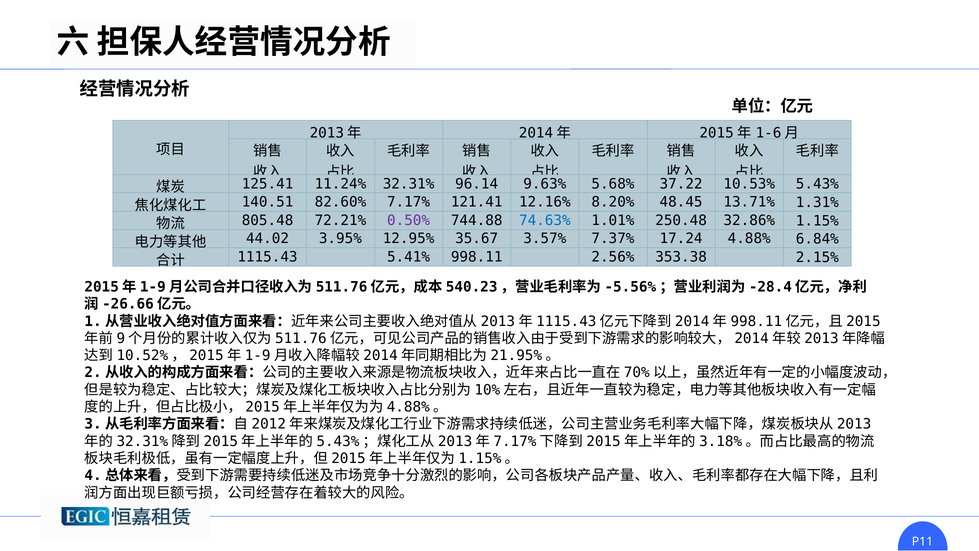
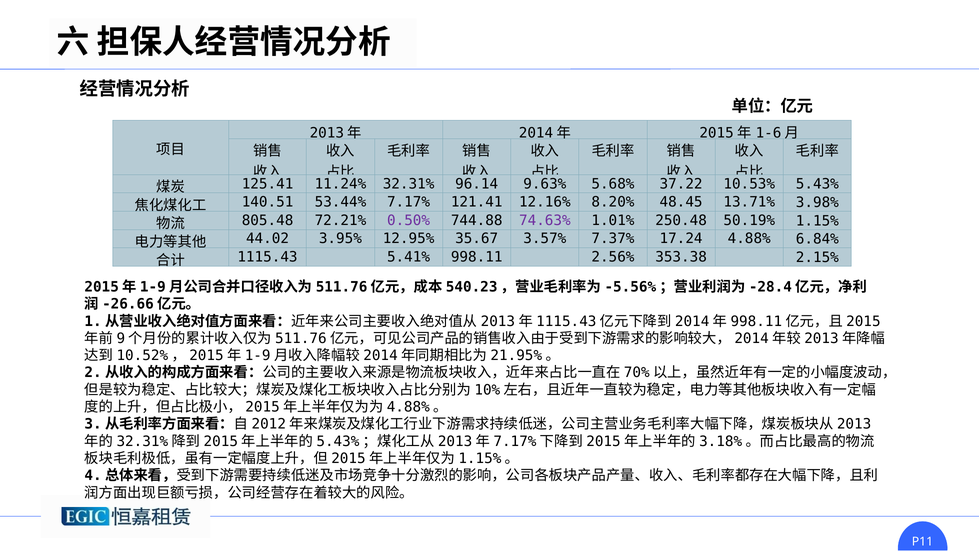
82.60%: 82.60% -> 53.44% (340, 202)
1.31%: 1.31% -> 3.98% (817, 202)
74.63% colour: blue -> purple (545, 220)
32.86%: 32.86% -> 50.19% (749, 220)
